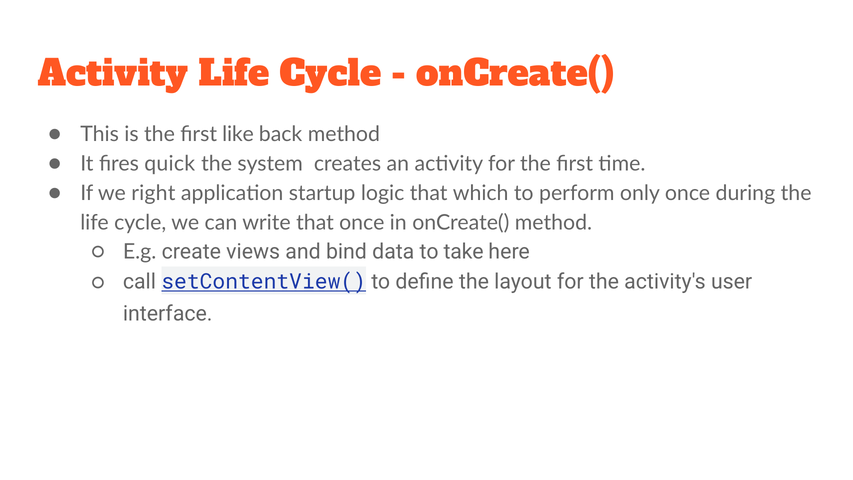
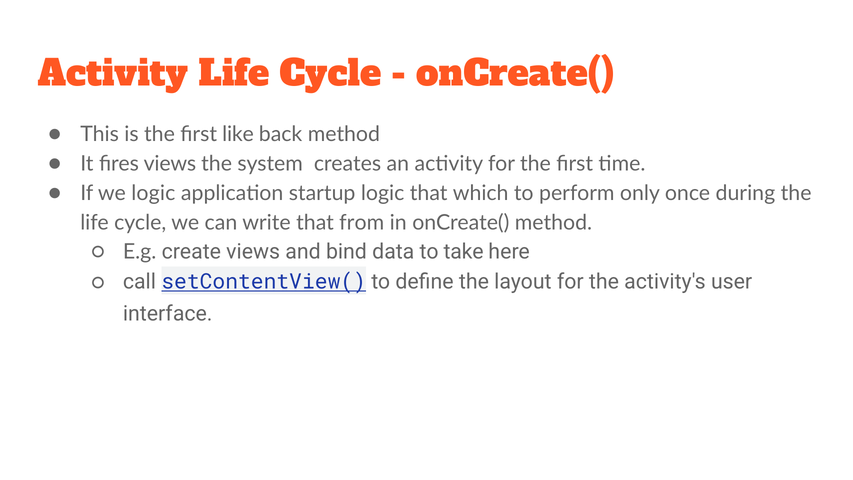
fires quick: quick -> views (170, 164)
we right: right -> logic (153, 193)
that once: once -> from (362, 222)
